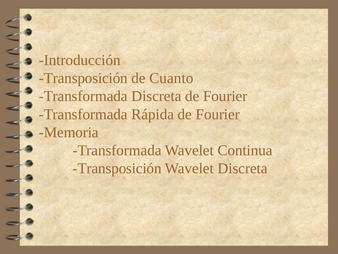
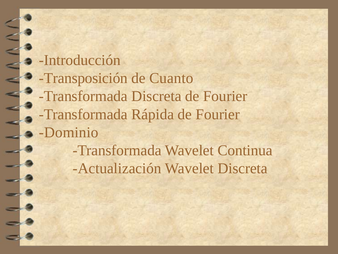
Memoria: Memoria -> Dominio (69, 132)
Transposición: Transposición -> Actualización (117, 168)
